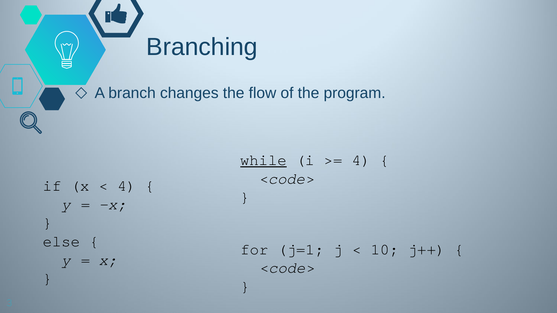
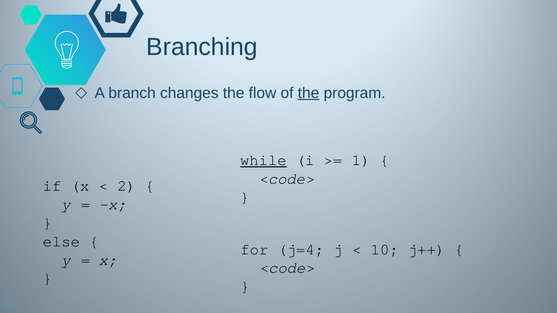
the underline: none -> present (309, 93)
4: 4 -> 1 (361, 160)
4: 4 -> 2 (127, 186)
j=1: j=1 -> j=4 (301, 250)
